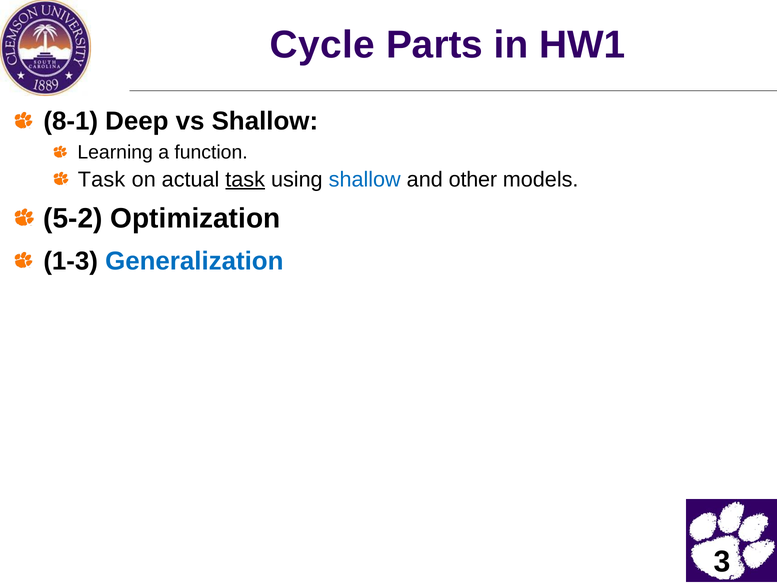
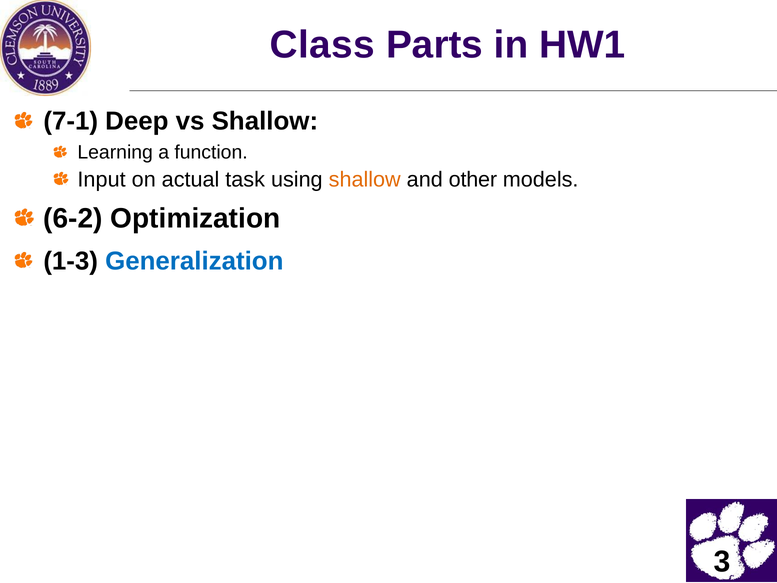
Cycle: Cycle -> Class (322, 45)
8-1: 8-1 -> 7-1 (71, 121)
Task: Task -> Input (102, 179)
task underline: present -> none (245, 179)
shallow colour: blue -> orange (365, 179)
5-2: 5-2 -> 6-2 (73, 218)
